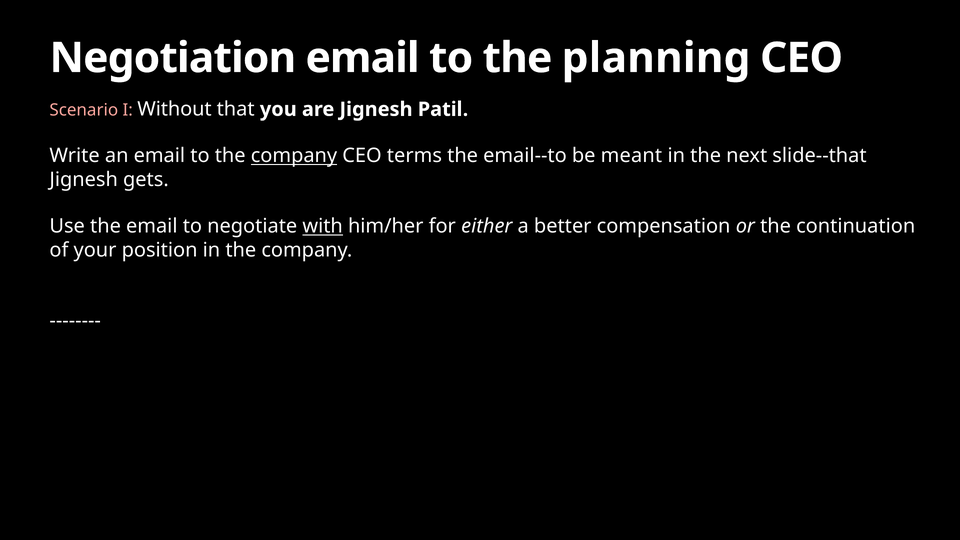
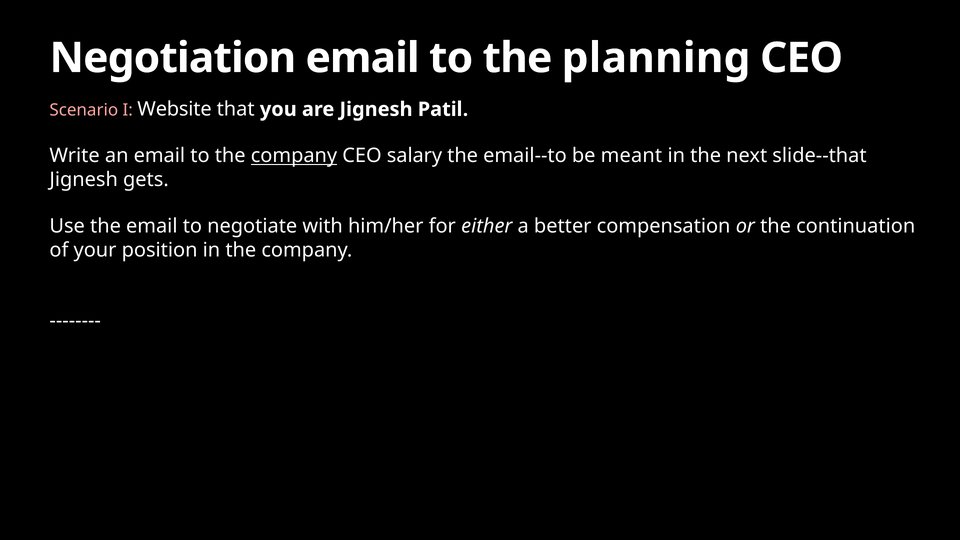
Without: Without -> Website (174, 109)
terms: terms -> salary (414, 156)
with underline: present -> none (323, 226)
